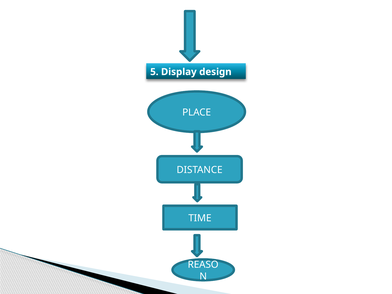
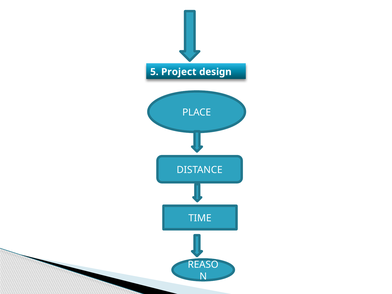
Display: Display -> Project (179, 72)
